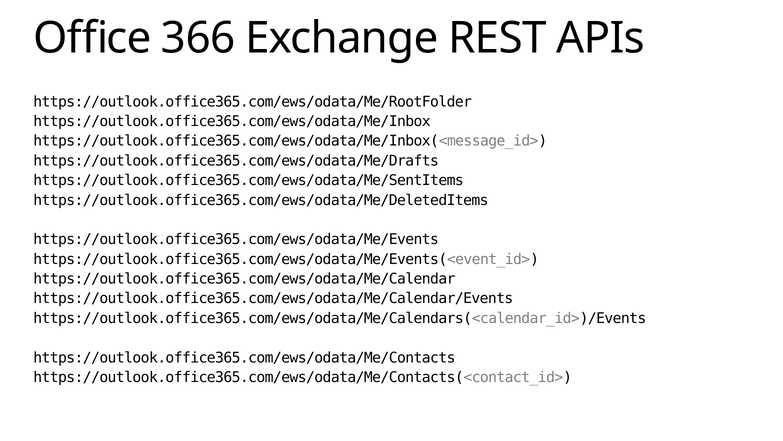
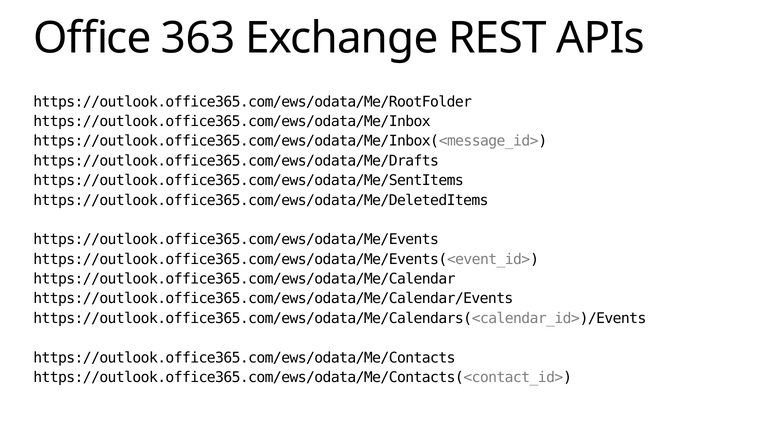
366: 366 -> 363 (198, 38)
